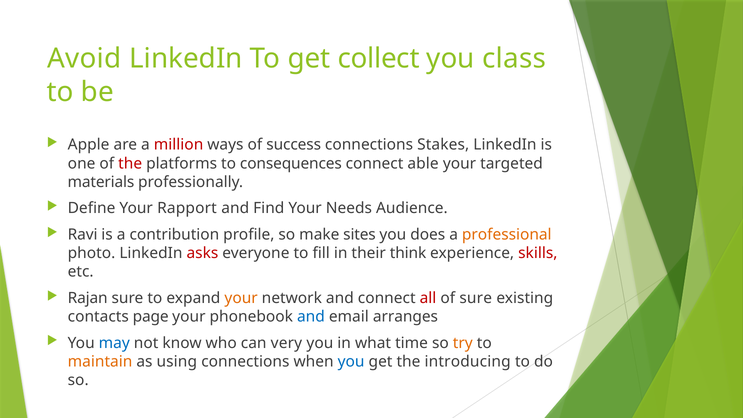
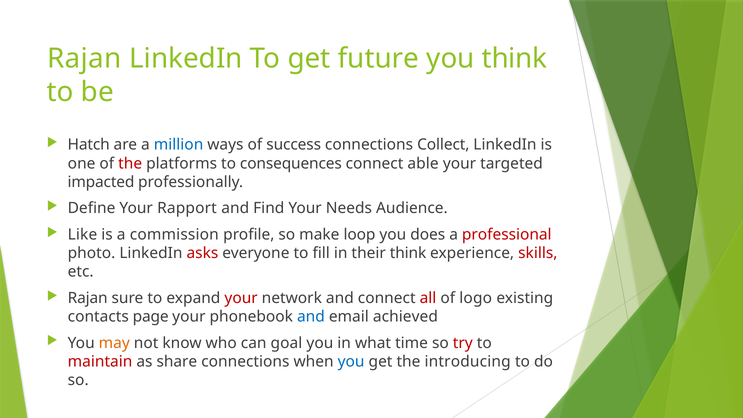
Avoid: Avoid -> Rajan (84, 59)
collect: collect -> future (378, 59)
you class: class -> think (514, 59)
Apple: Apple -> Hatch (89, 145)
million colour: red -> blue (179, 145)
Stakes: Stakes -> Collect (443, 145)
materials: materials -> impacted (101, 182)
Ravi: Ravi -> Like (82, 235)
contribution: contribution -> commission (174, 235)
sites: sites -> loop (359, 235)
professional colour: orange -> red (507, 235)
your colour: orange -> red (241, 298)
of sure: sure -> logo (476, 298)
arranges: arranges -> achieved (405, 317)
may colour: blue -> orange (114, 343)
very: very -> goal (286, 343)
try colour: orange -> red (463, 343)
maintain colour: orange -> red (100, 362)
using: using -> share (177, 362)
